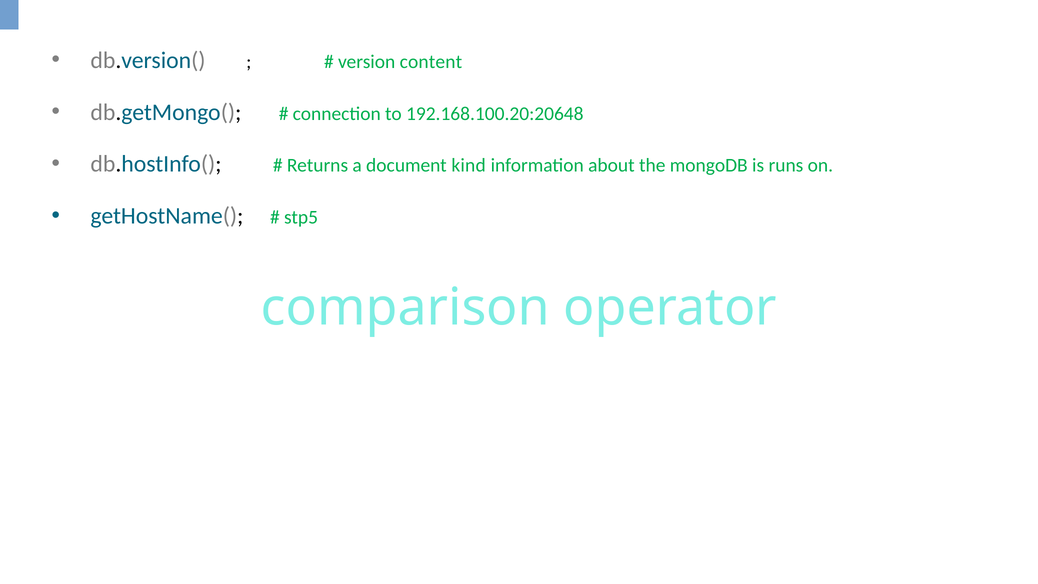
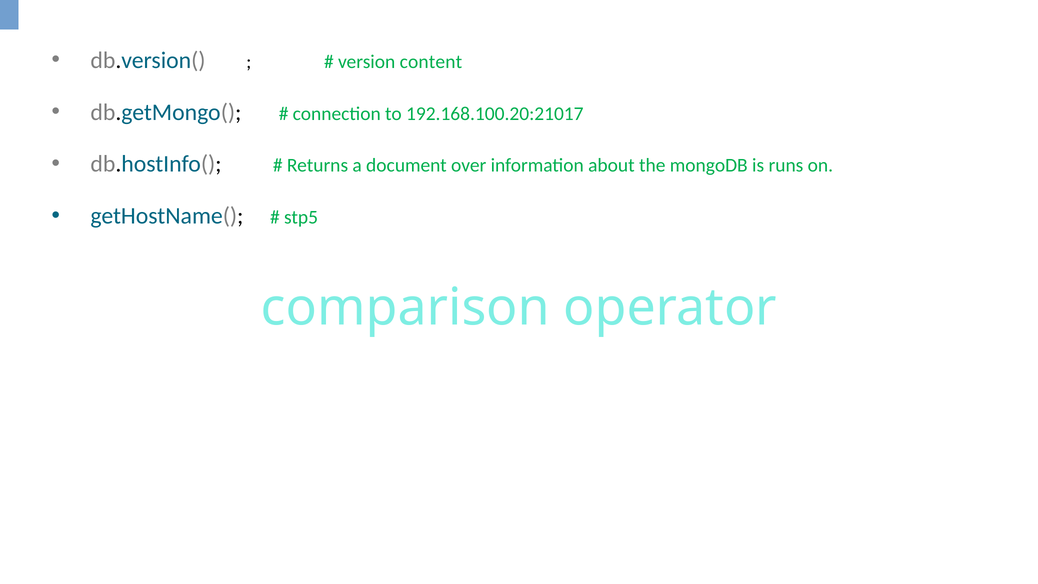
192.168.100.20:20648: 192.168.100.20:20648 -> 192.168.100.20:21017 (495, 114)
kind: kind -> over (469, 166)
